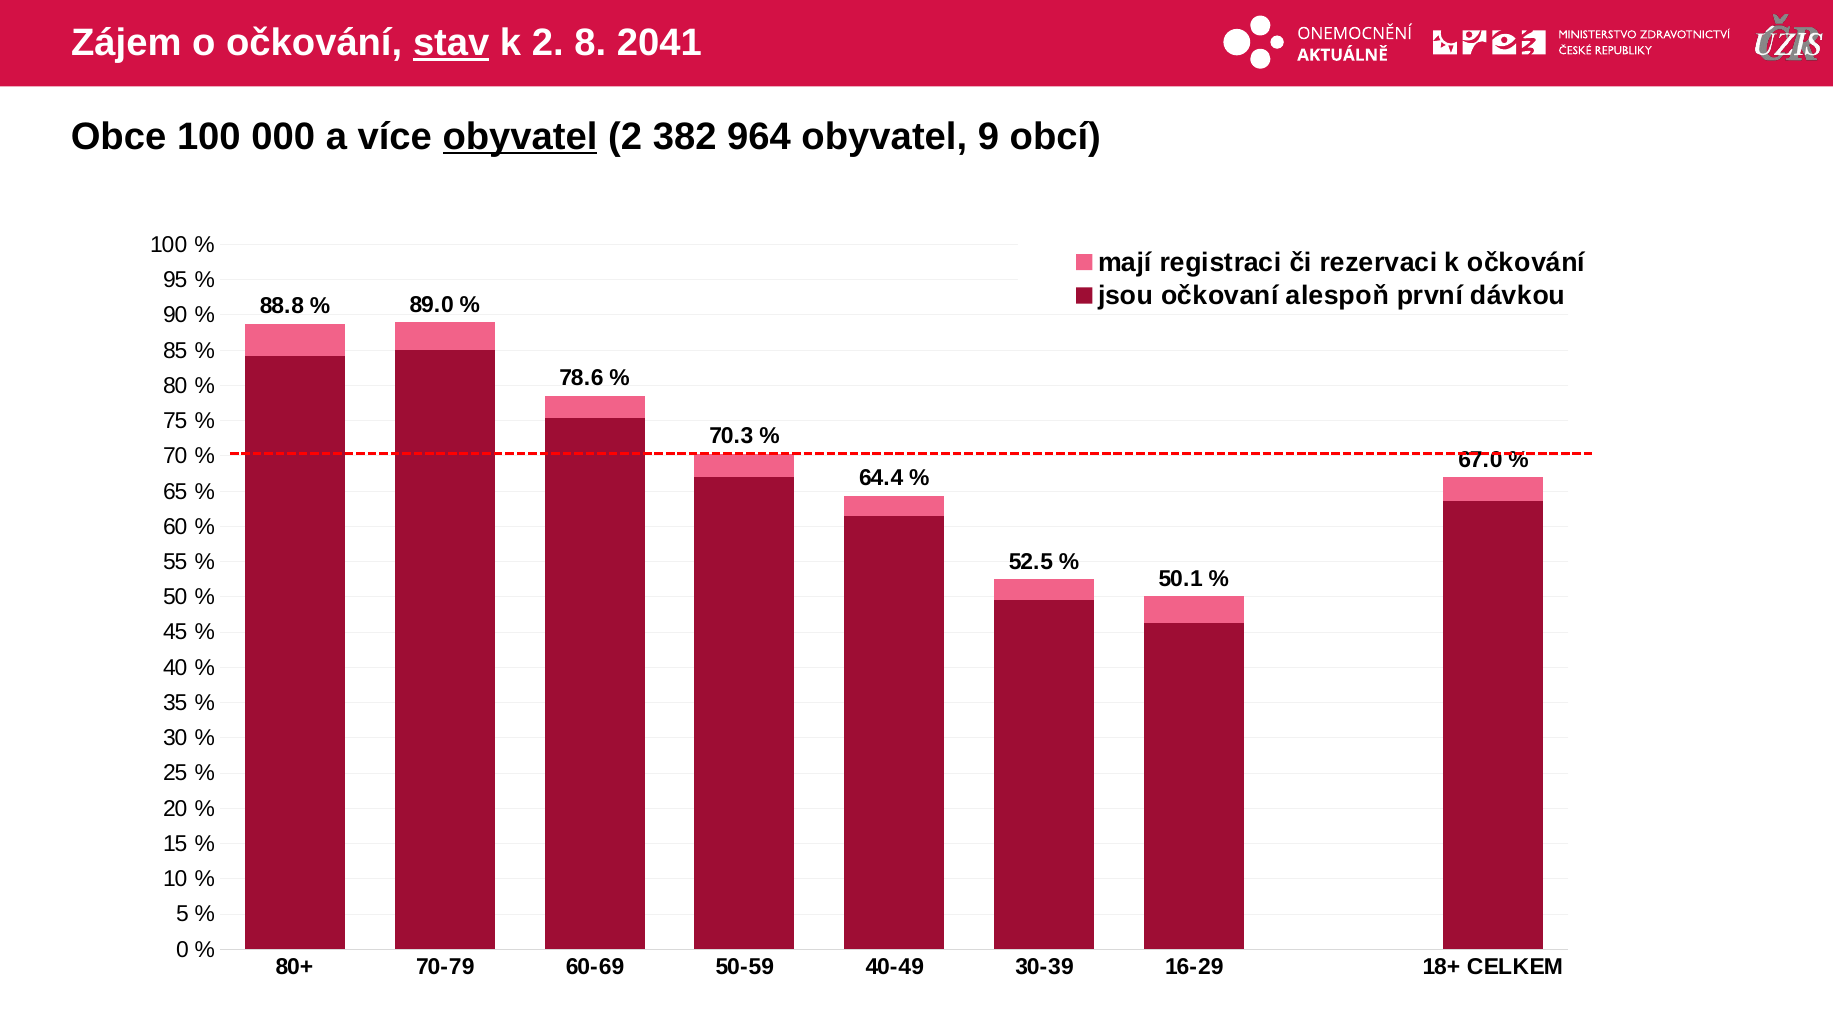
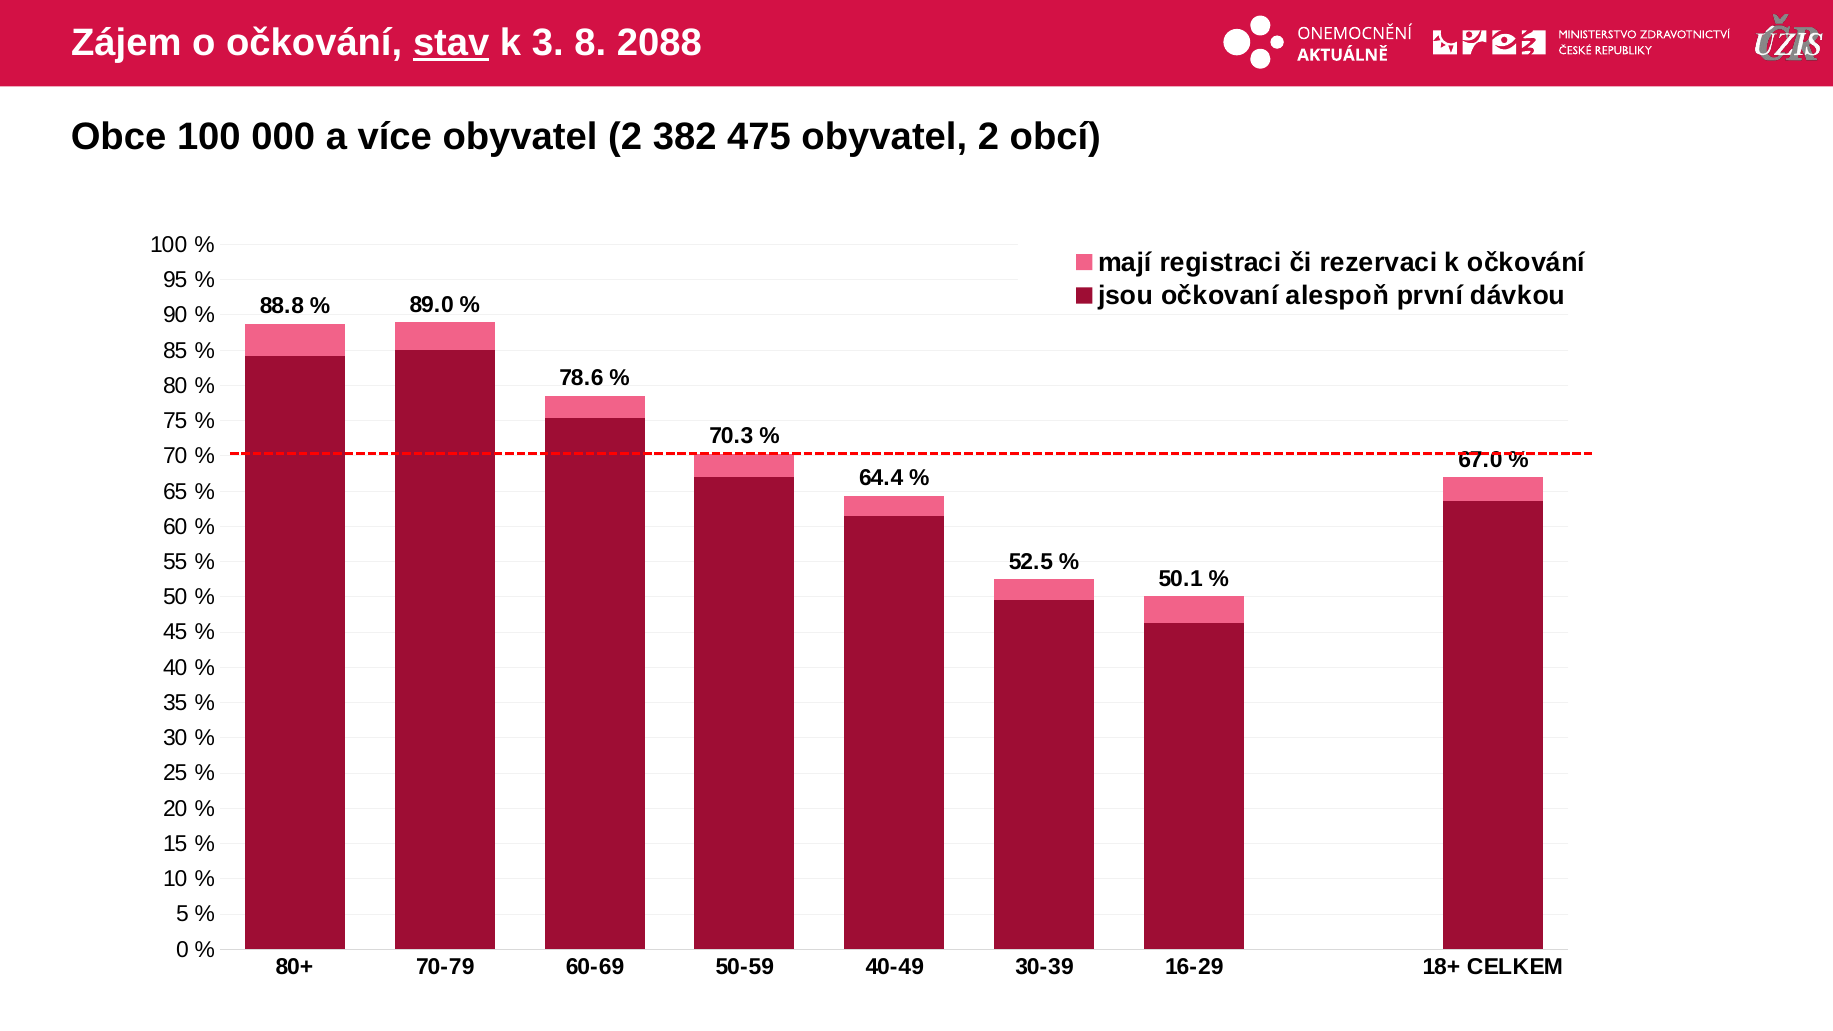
k 2: 2 -> 3 (548, 43)
2041: 2041 -> 2088 (659, 43)
obyvatel underline: present -> none (520, 137)
964: 964 -> 475 (759, 137)
9: 9 -> 2 (989, 137)
